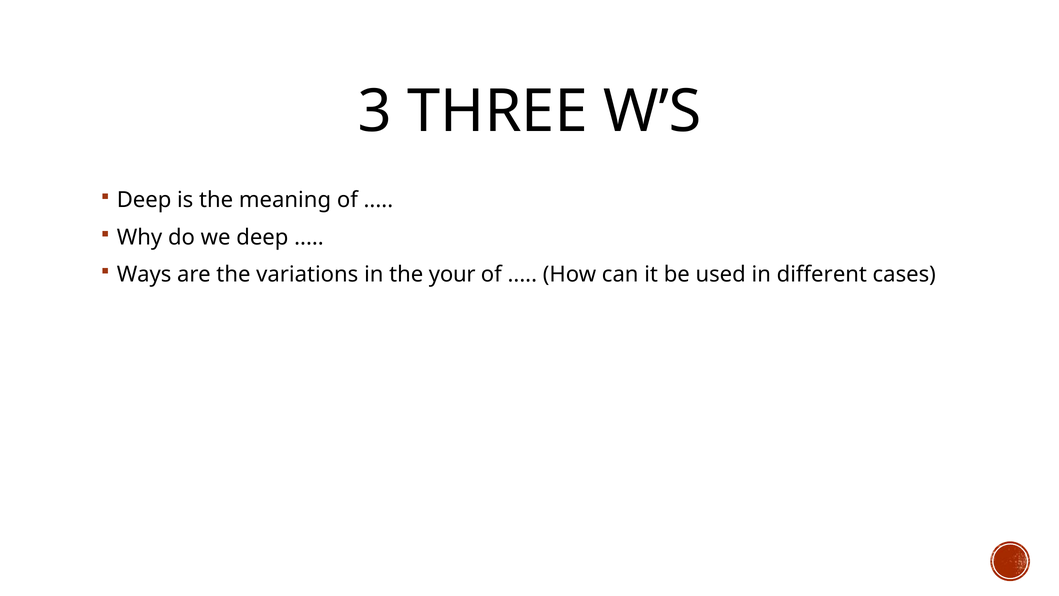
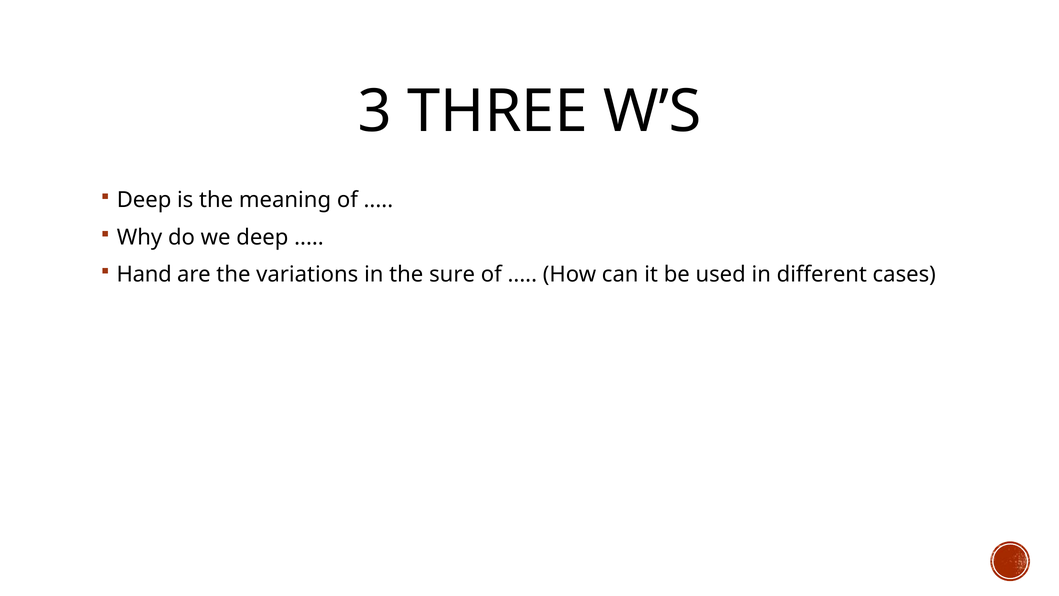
Ways: Ways -> Hand (144, 274)
your: your -> sure (452, 274)
